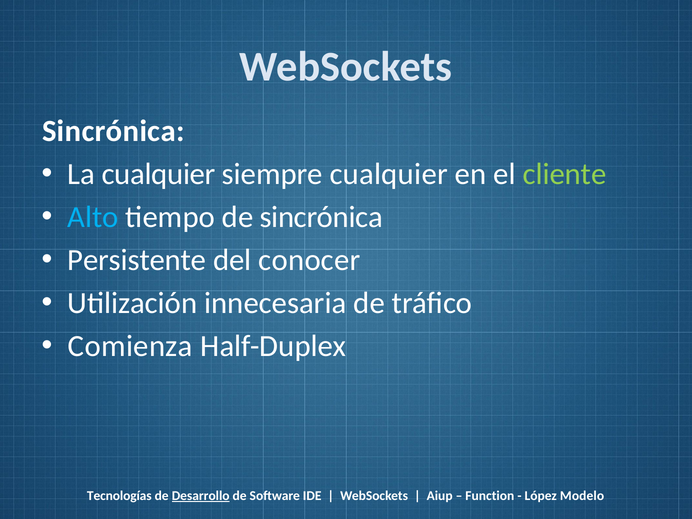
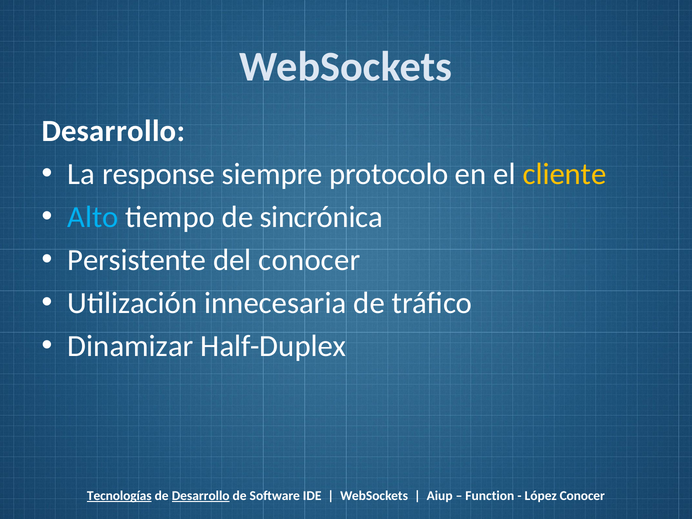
Sincrónica: Sincrónica -> Desarrollo (113, 131)
La cualquier: cualquier -> response (159, 174)
siempre cualquier: cualquier -> protocolo (389, 174)
cliente colour: light green -> yellow (565, 174)
Comienza: Comienza -> Dinamizar (130, 346)
Tecnologías underline: none -> present (119, 496)
López Modelo: Modelo -> Conocer (582, 496)
